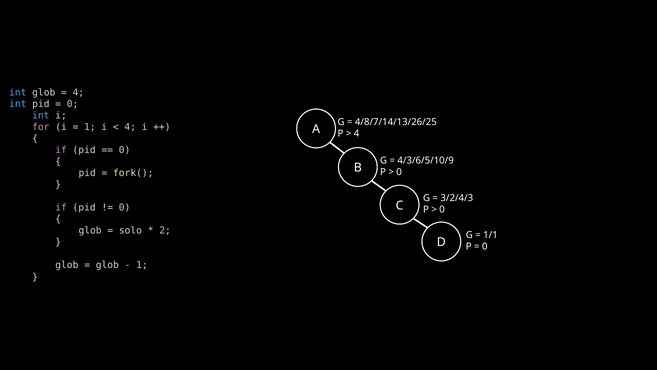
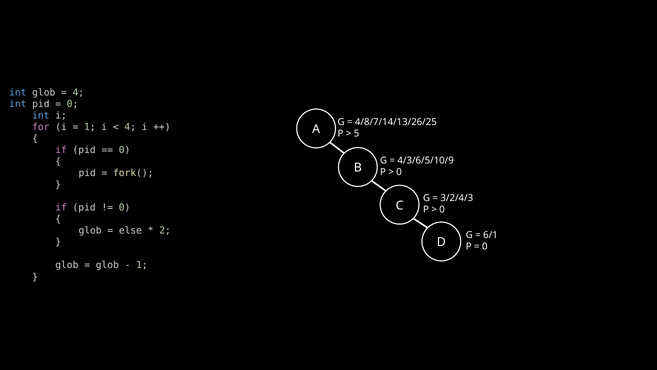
4: 4 -> 5 (357, 133)
solo: solo -> else (130, 231)
1/1: 1/1 -> 6/1 (490, 235)
